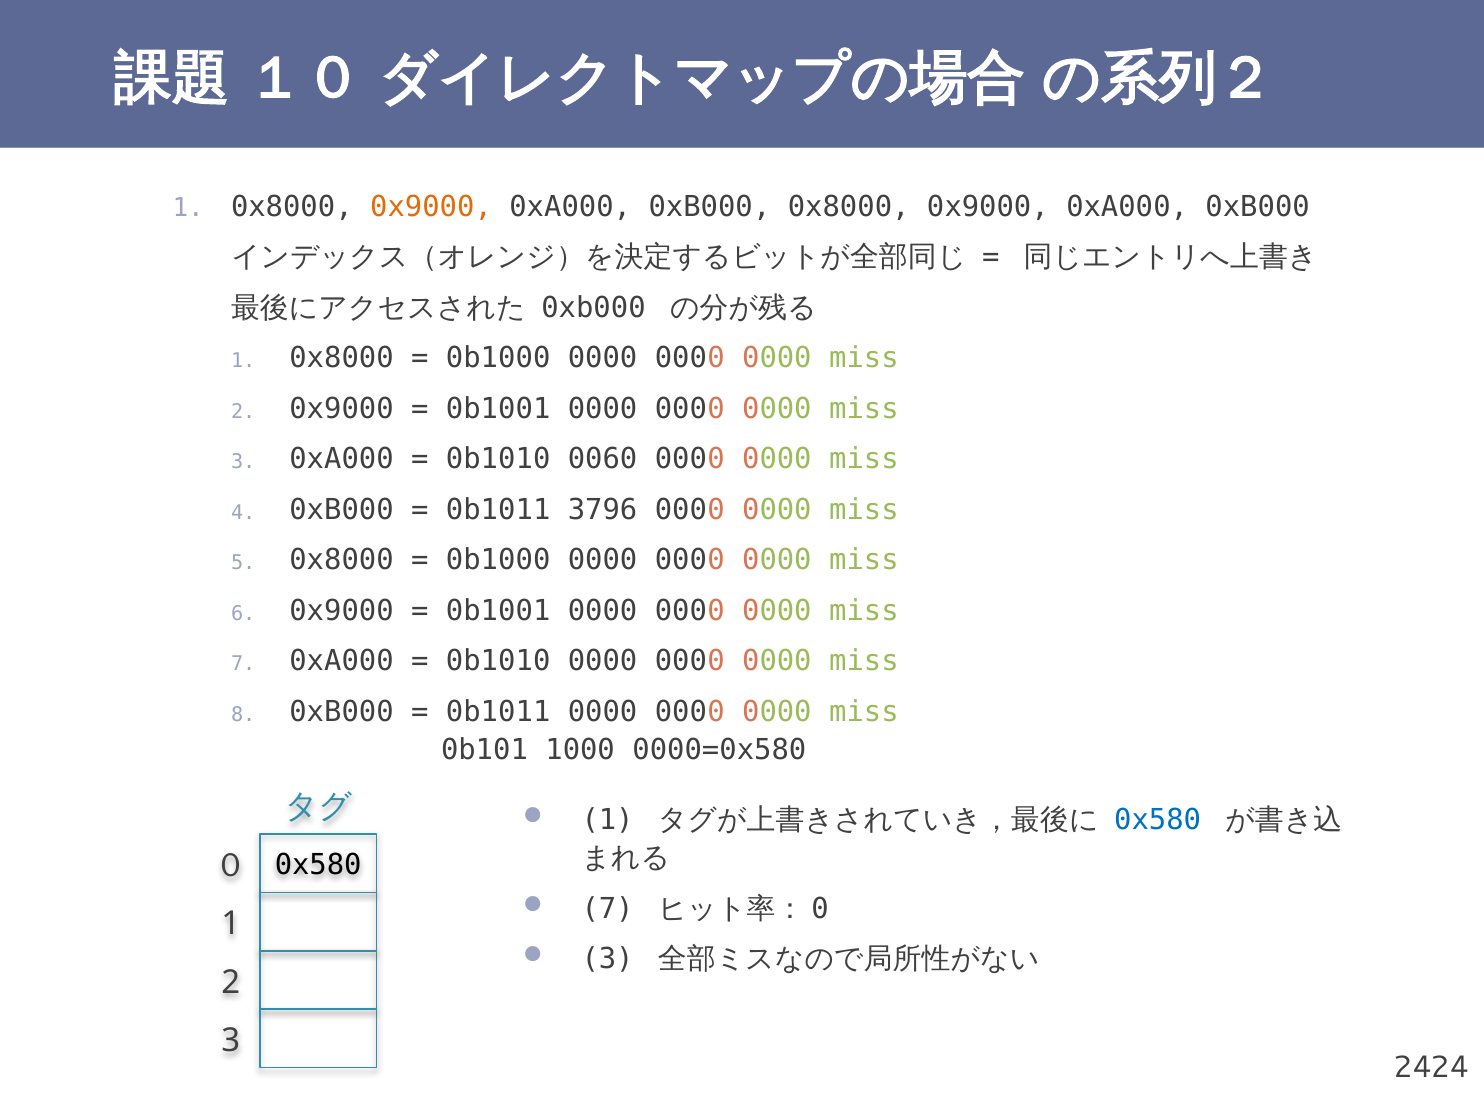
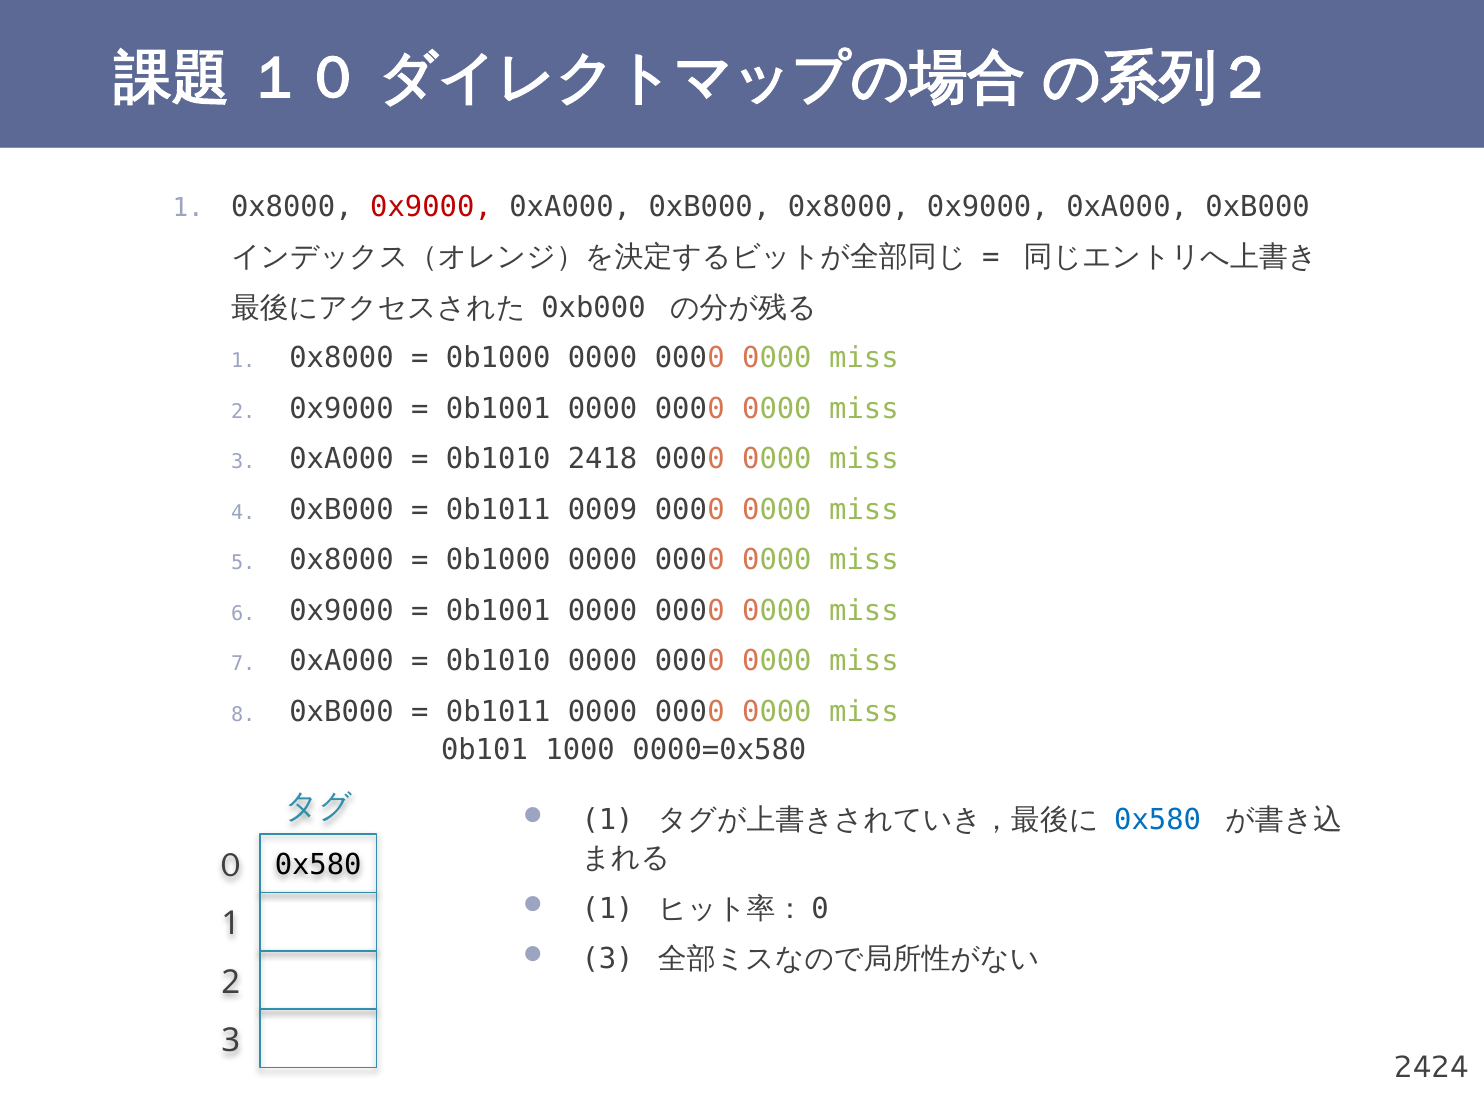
0x9000 colour: orange -> red (431, 207)
0060: 0060 -> 2418 (603, 459)
3796: 3796 -> 0009 (603, 510)
7: 7 -> 1 (608, 909)
